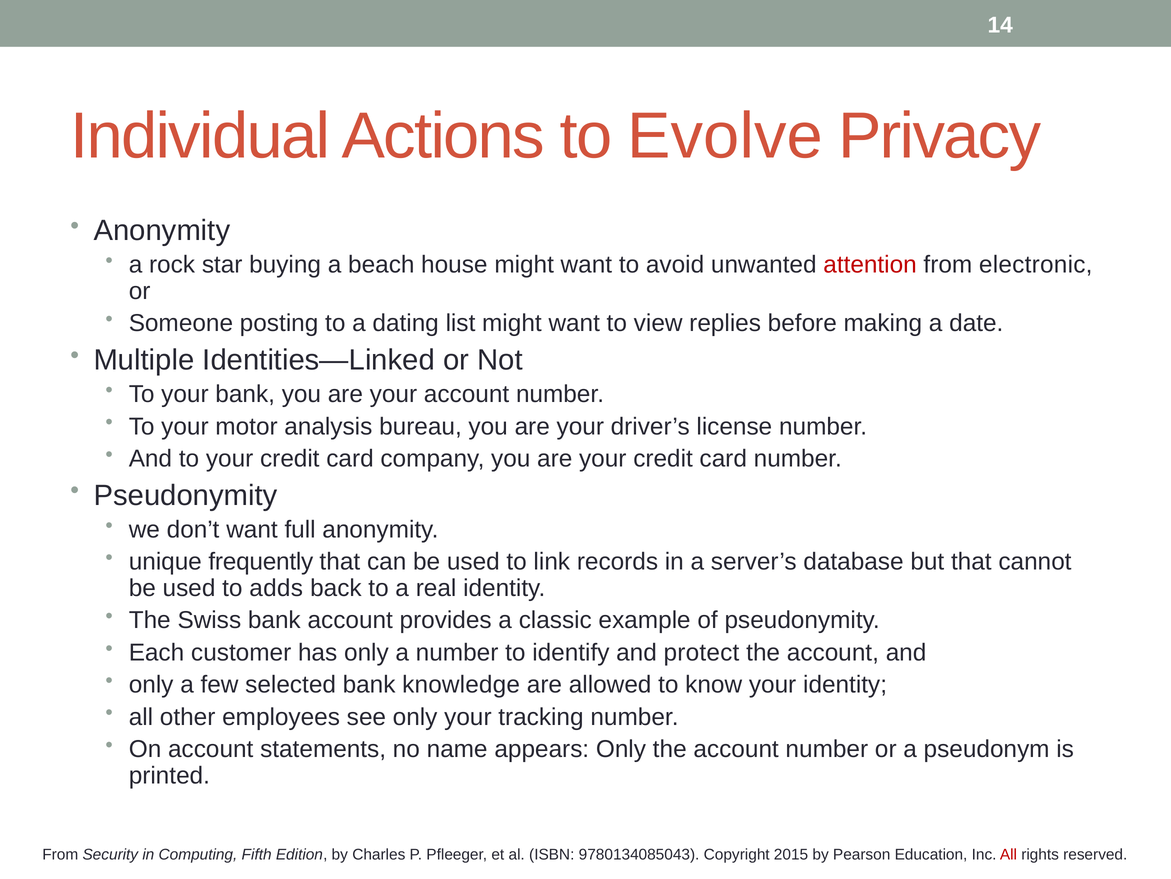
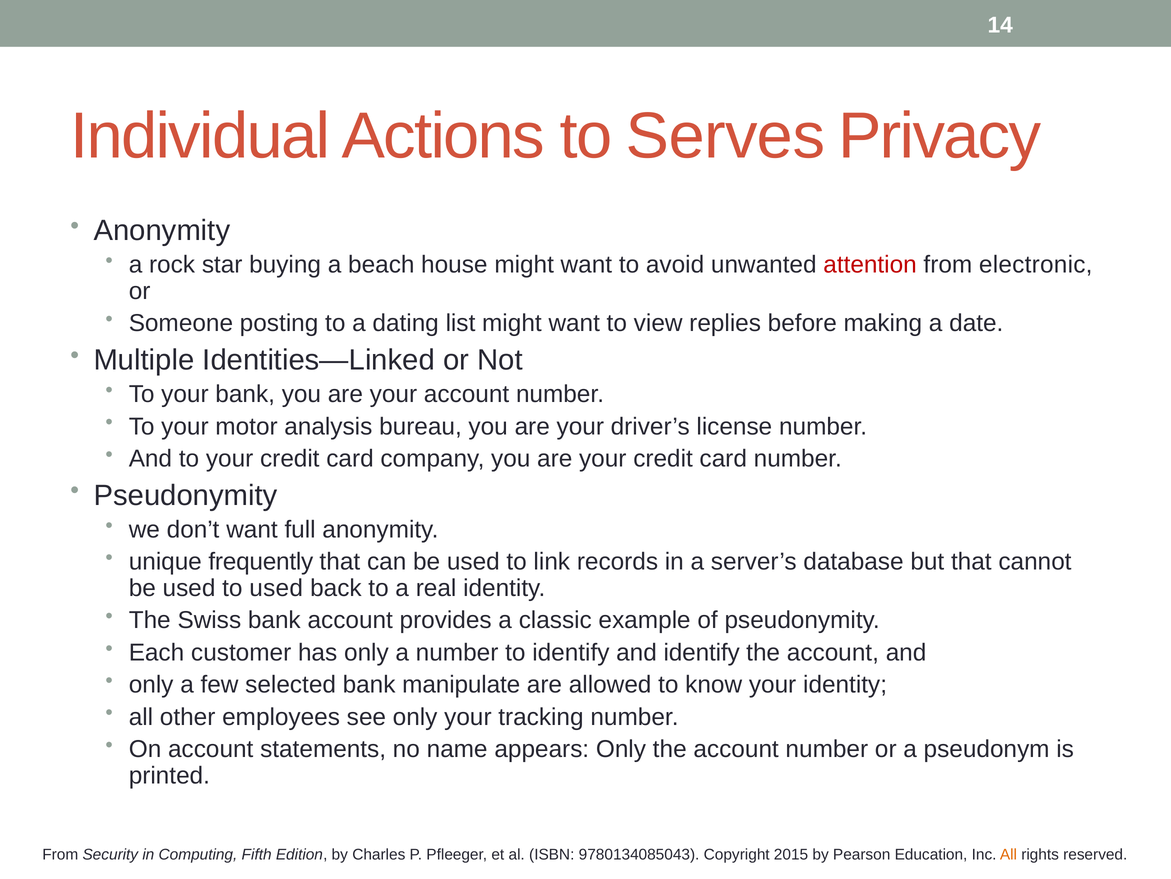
Evolve: Evolve -> Serves (725, 136)
to adds: adds -> used (276, 588)
and protect: protect -> identify (702, 652)
knowledge: knowledge -> manipulate (461, 684)
All colour: red -> orange (1008, 854)
